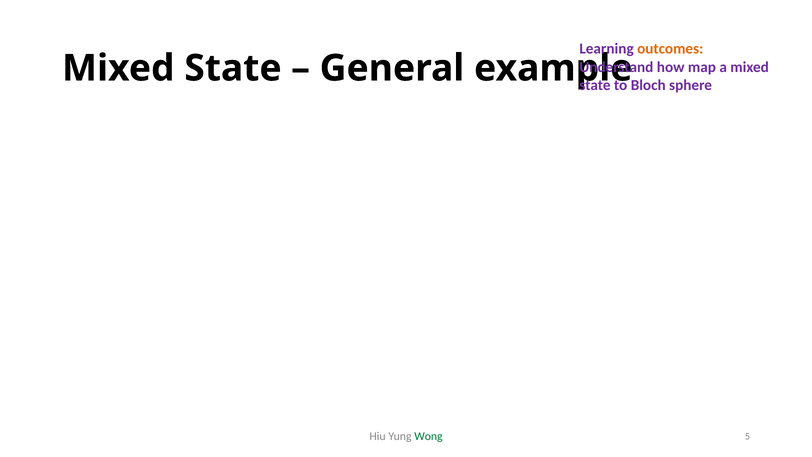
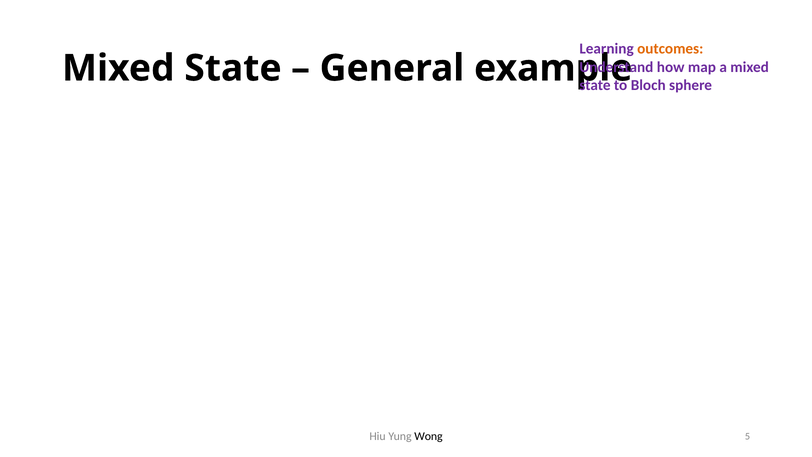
Wong colour: green -> black (428, 436)
